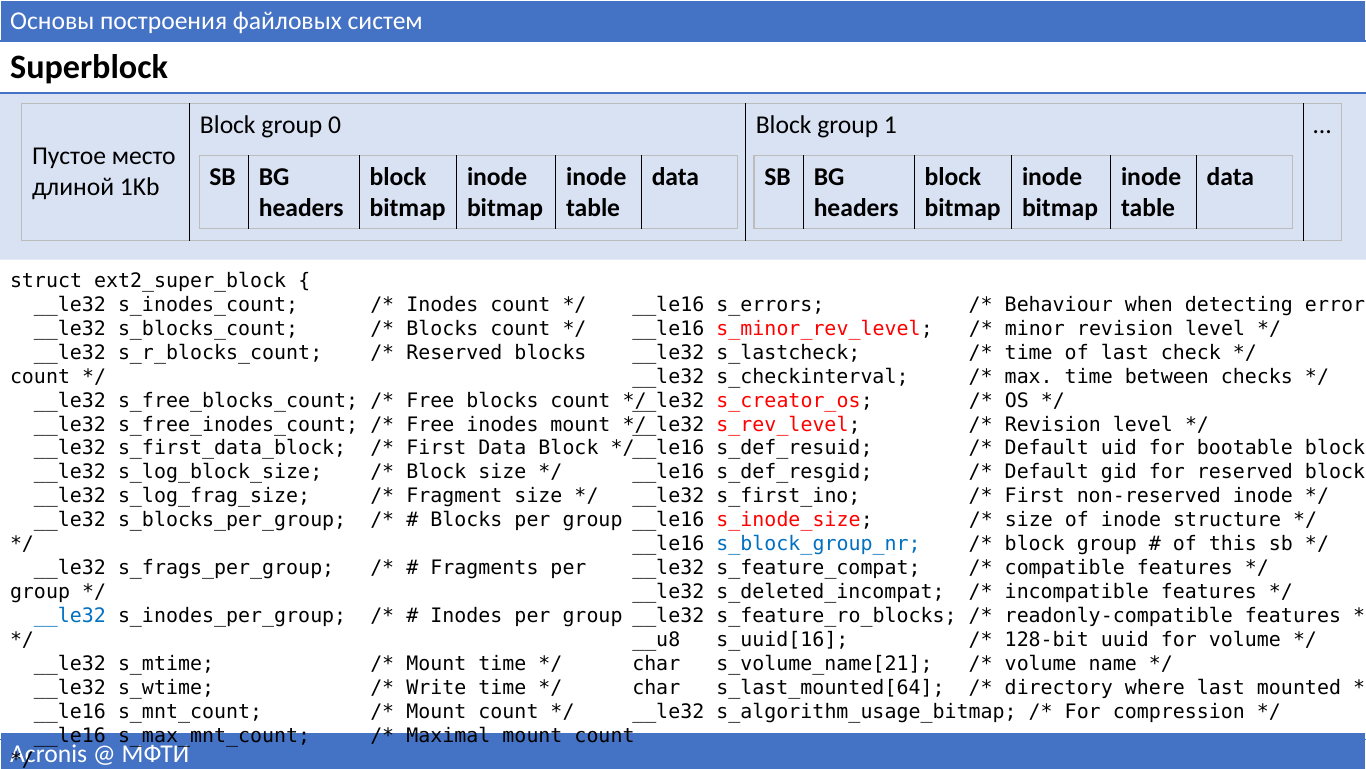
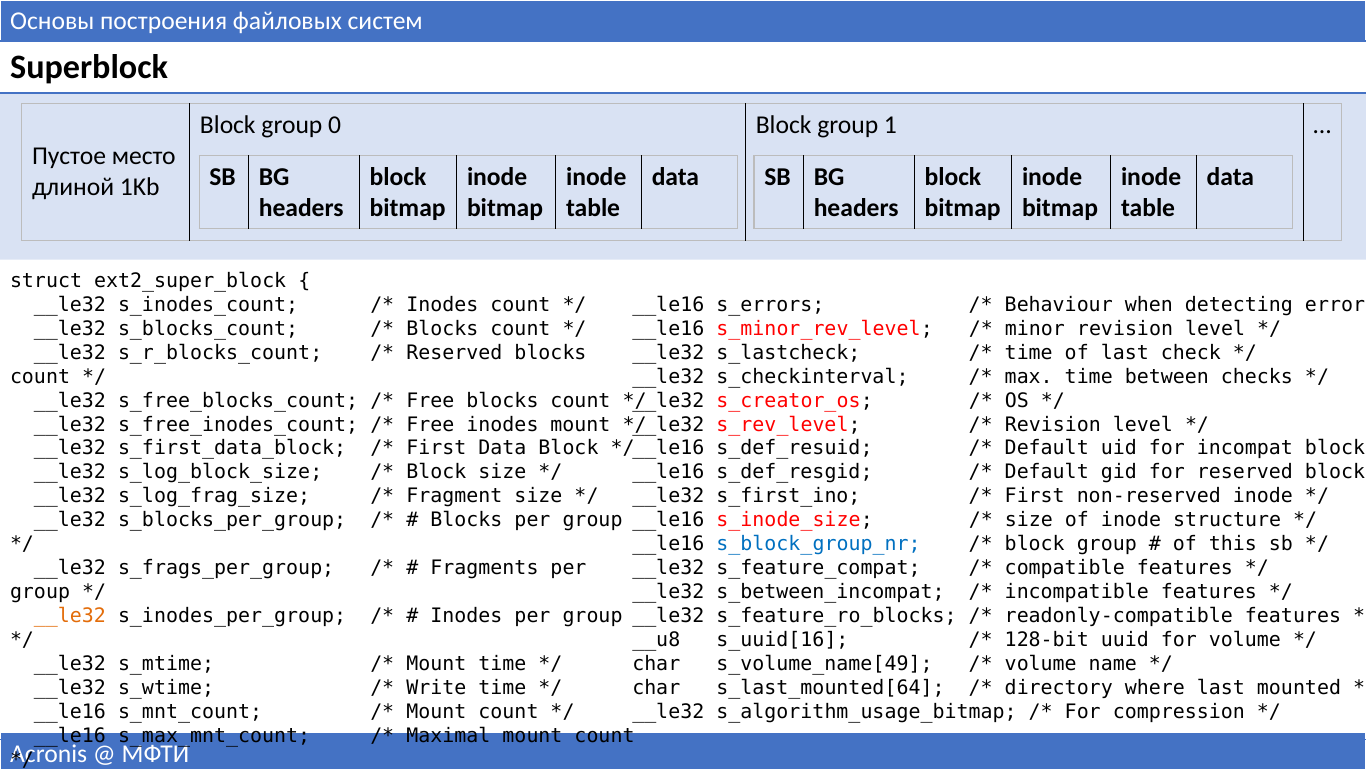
bootable: bootable -> incompat (1245, 448)
s_deleted_incompat: s_deleted_incompat -> s_between_incompat (830, 592)
__le32 colour: blue -> orange (70, 615)
s_volume_name[21: s_volume_name[21 -> s_volume_name[49 (824, 663)
